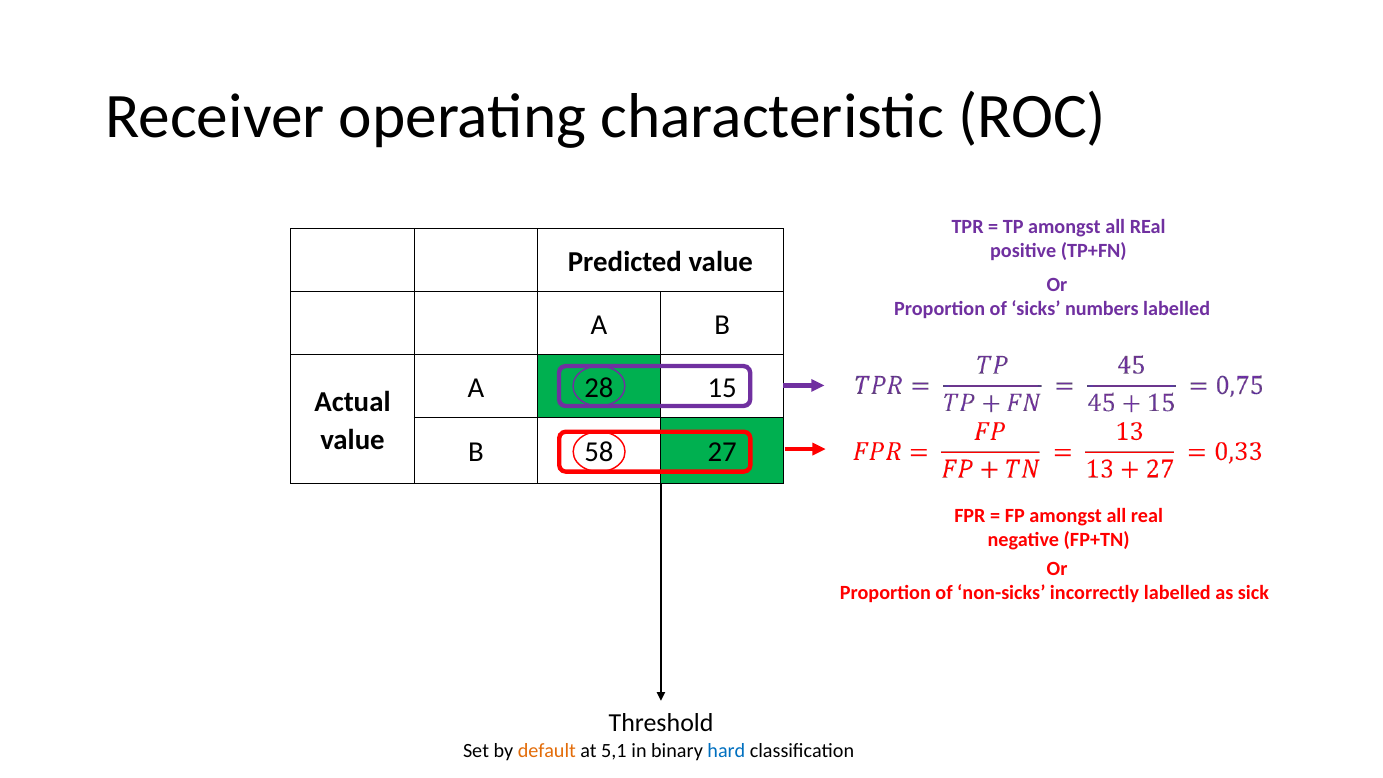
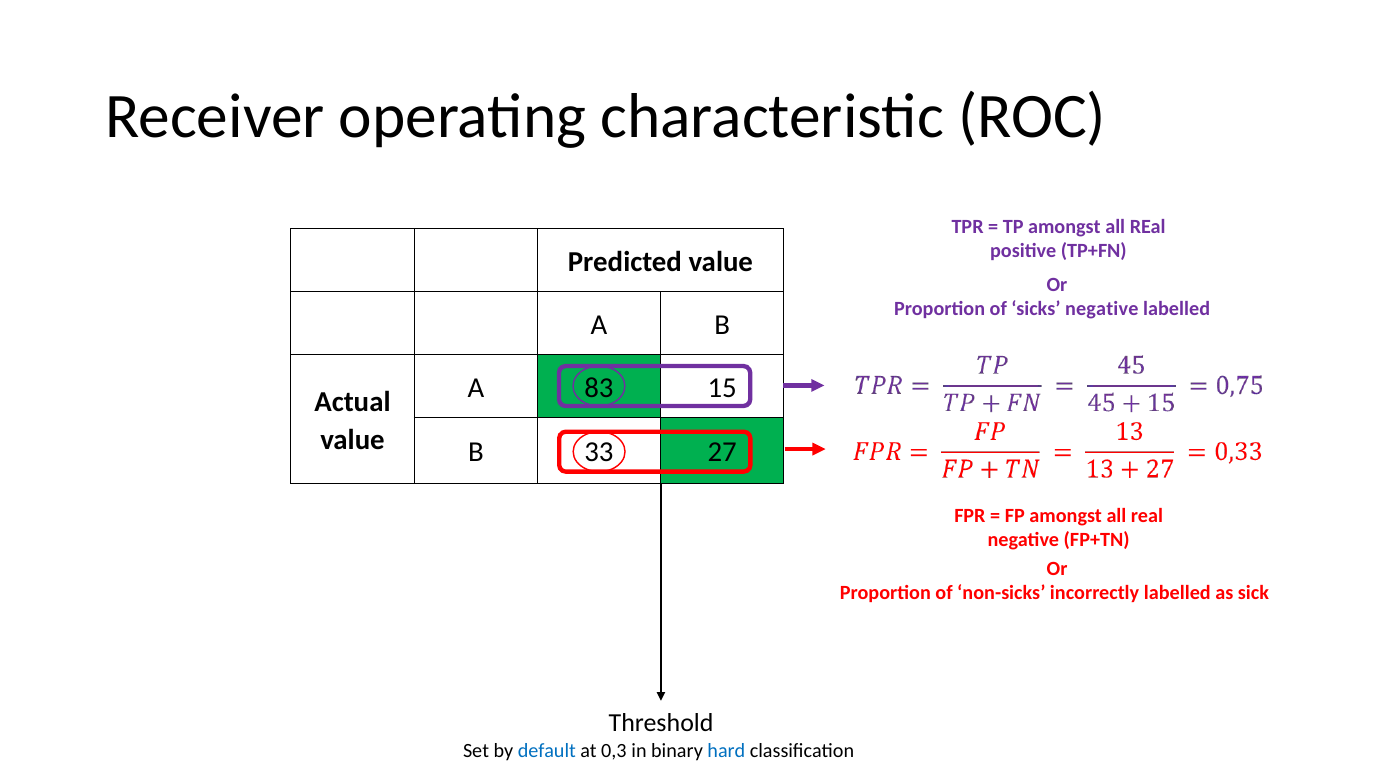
sicks numbers: numbers -> negative (1102, 309)
28: 28 -> 83 (599, 388)
58: 58 -> 33 (599, 452)
default colour: orange -> blue (547, 750)
5,1: 5,1 -> 0,3 (614, 750)
